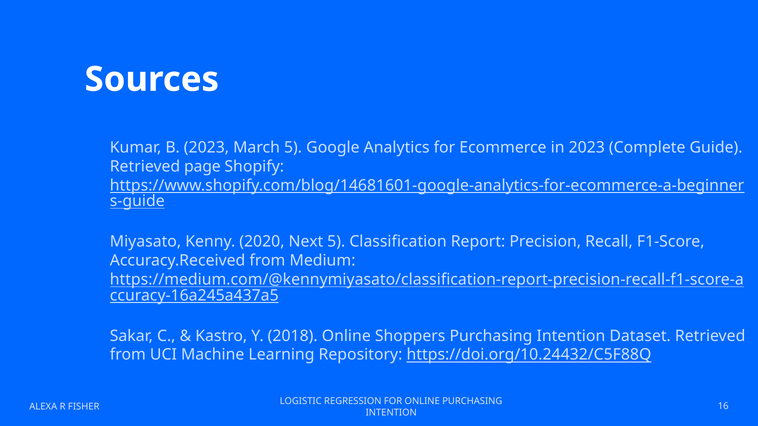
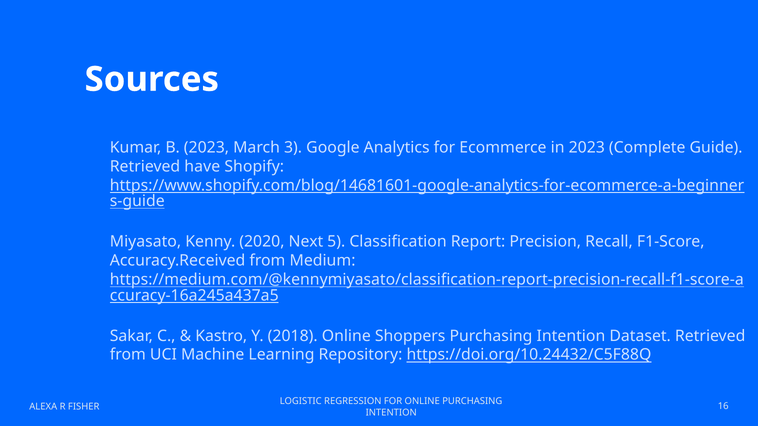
March 5: 5 -> 3 (293, 148)
page: page -> have (202, 167)
